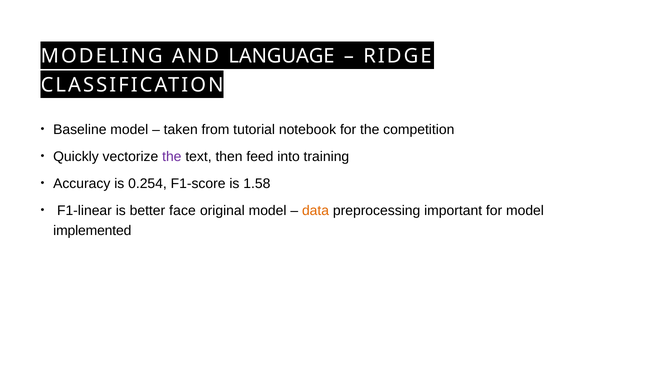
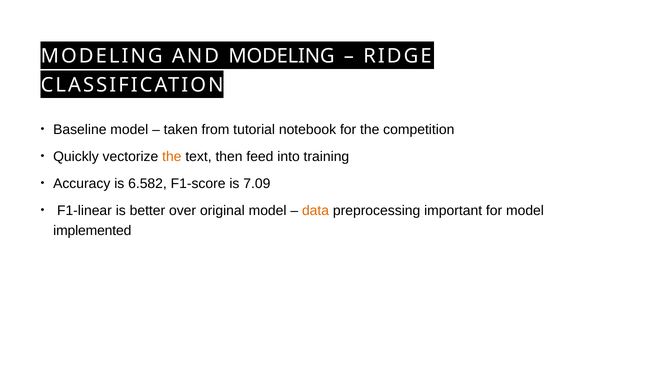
AND LANGUAGE: LANGUAGE -> MODELING (282, 56)
the colour: purple -> orange (172, 157)
0.254: 0.254 -> 6.582 (147, 184)
1.58: 1.58 -> 7.09 (257, 184)
face: face -> over (183, 211)
